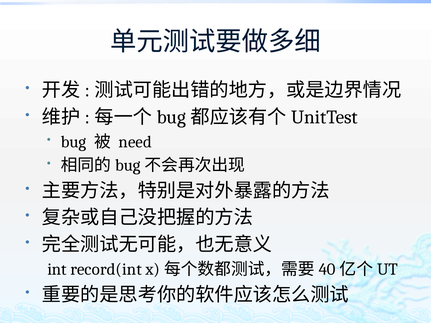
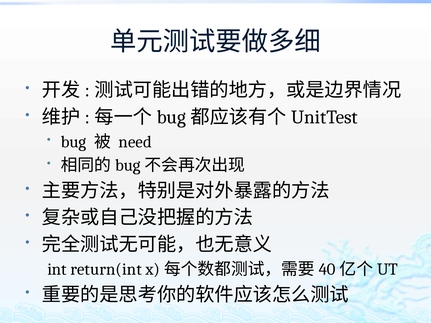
record(int: record(int -> return(int (106, 269)
